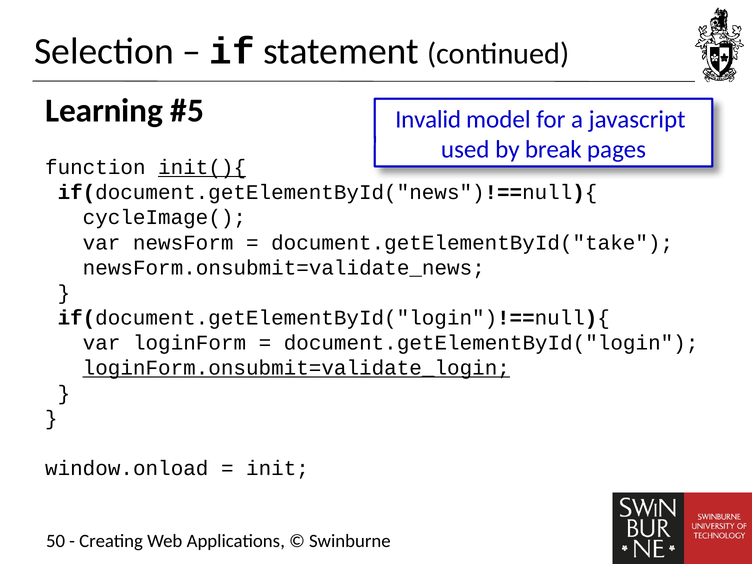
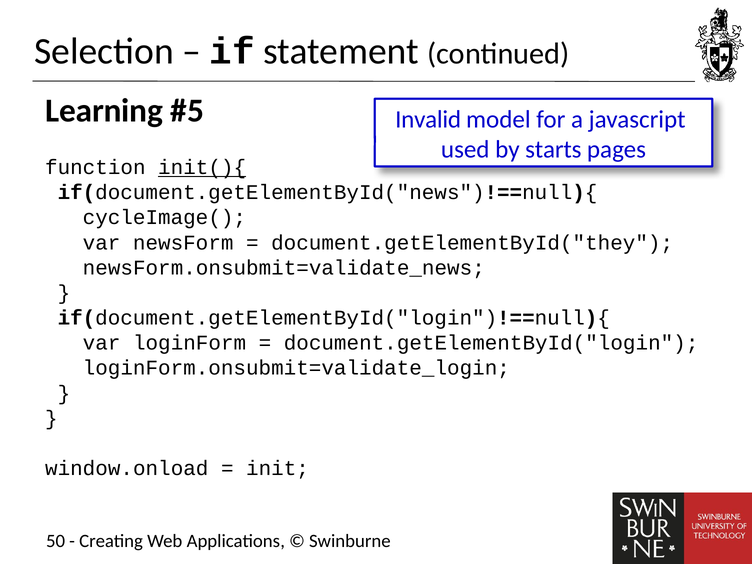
break: break -> starts (553, 149)
document.getElementById("take: document.getElementById("take -> document.getElementById("they (472, 243)
loginForm.onsubmit=validate_login underline: present -> none (296, 368)
